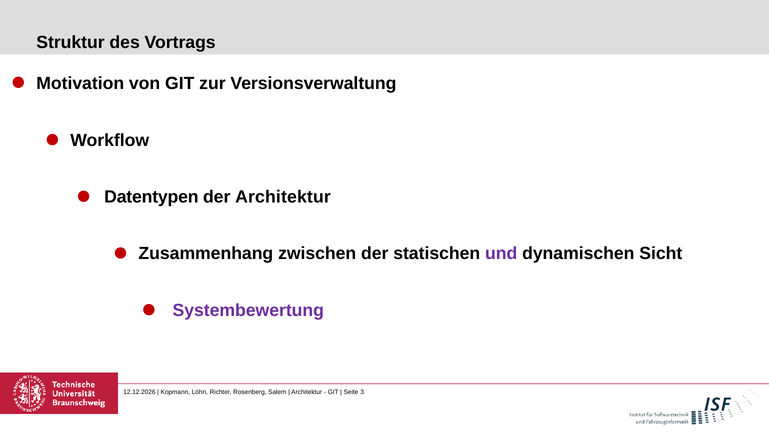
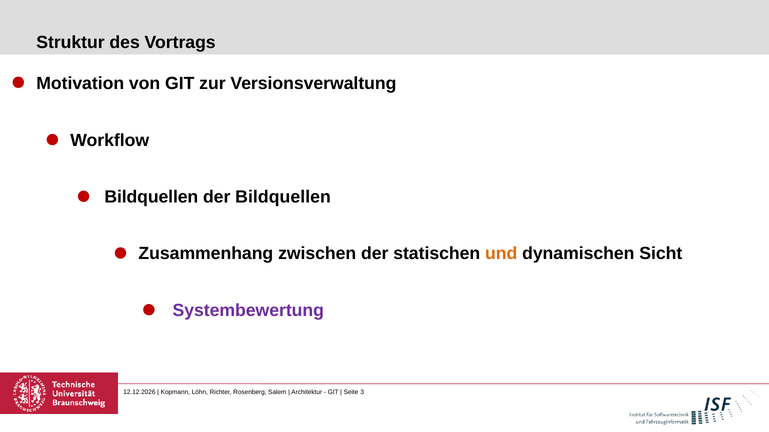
Datentypen: Datentypen -> Bildquellen (151, 197)
der Architektur: Architektur -> Bildquellen (283, 197)
und colour: purple -> orange (501, 254)
